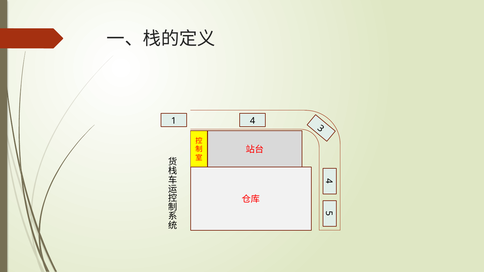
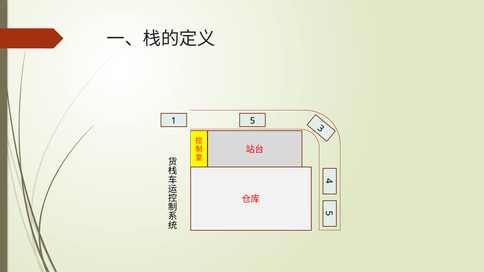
1 4: 4 -> 5 (253, 121)
